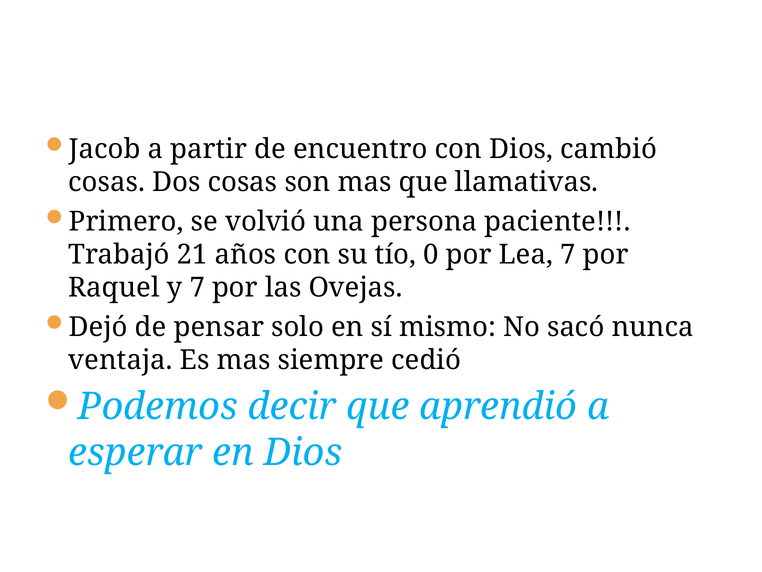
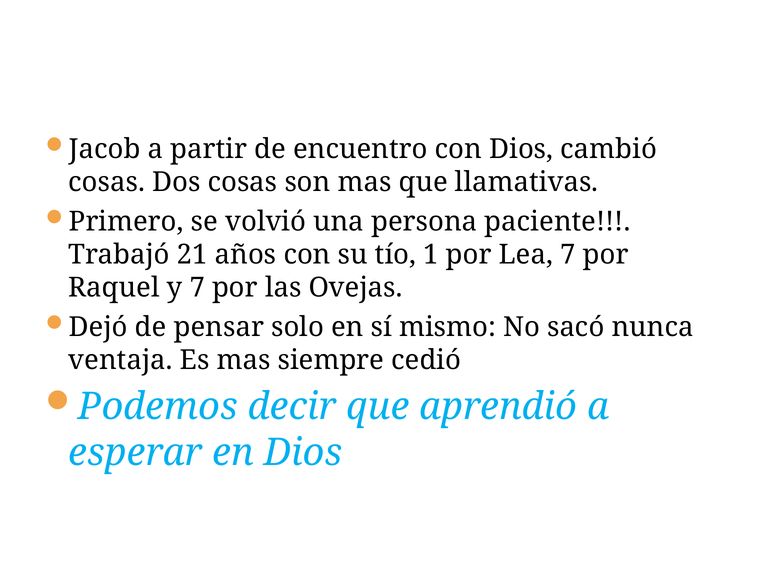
0: 0 -> 1 (431, 255)
